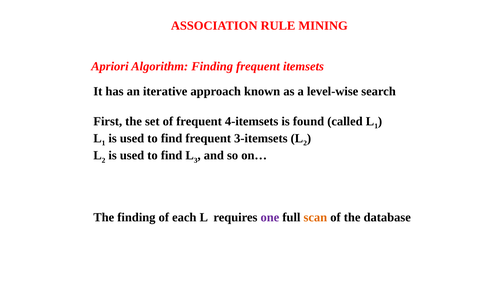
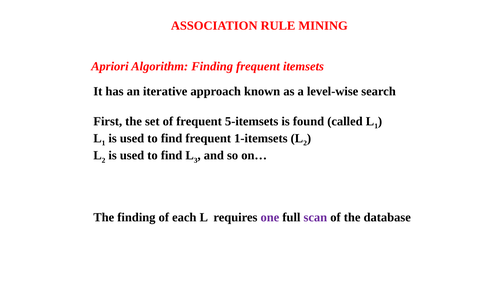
4-itemsets: 4-itemsets -> 5-itemsets (252, 121)
3-itemsets: 3-itemsets -> 1-itemsets (261, 139)
scan colour: orange -> purple (315, 218)
